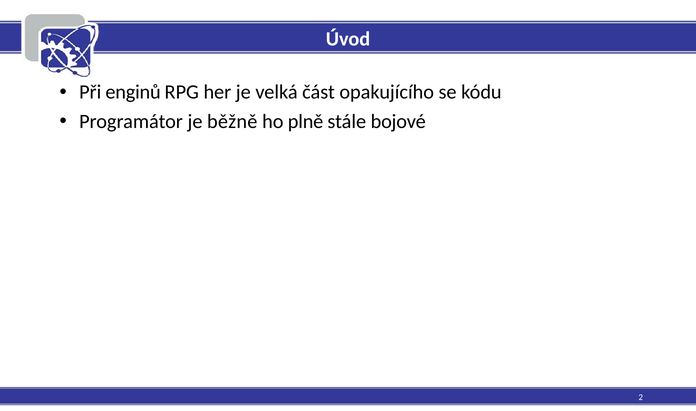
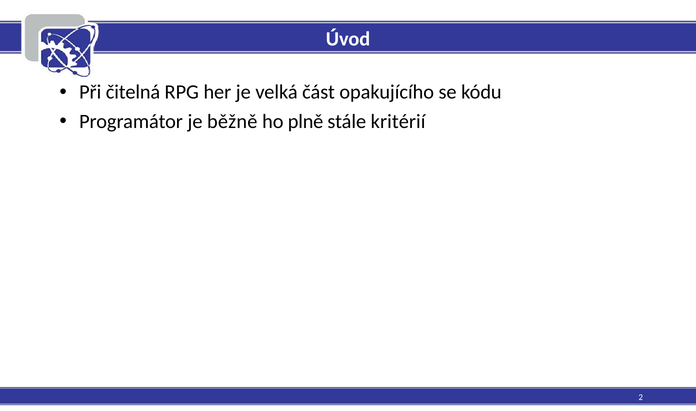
enginů: enginů -> čitelná (133, 92)
bojové: bojové -> kritérií (398, 121)
